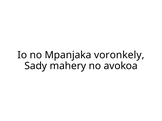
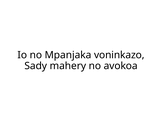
voronkely: voronkely -> voninkazo (119, 55)
